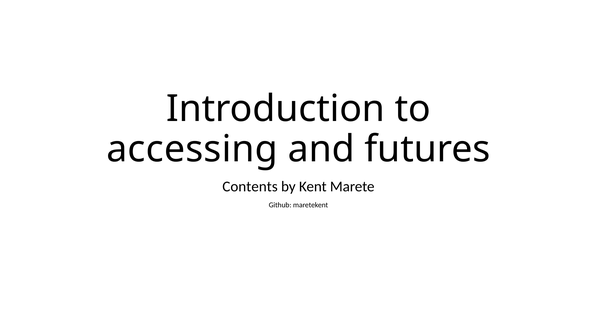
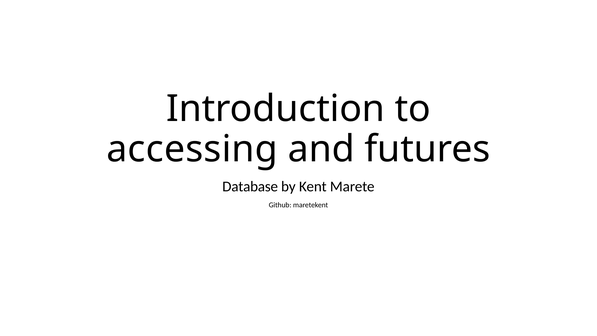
Contents: Contents -> Database (250, 187)
